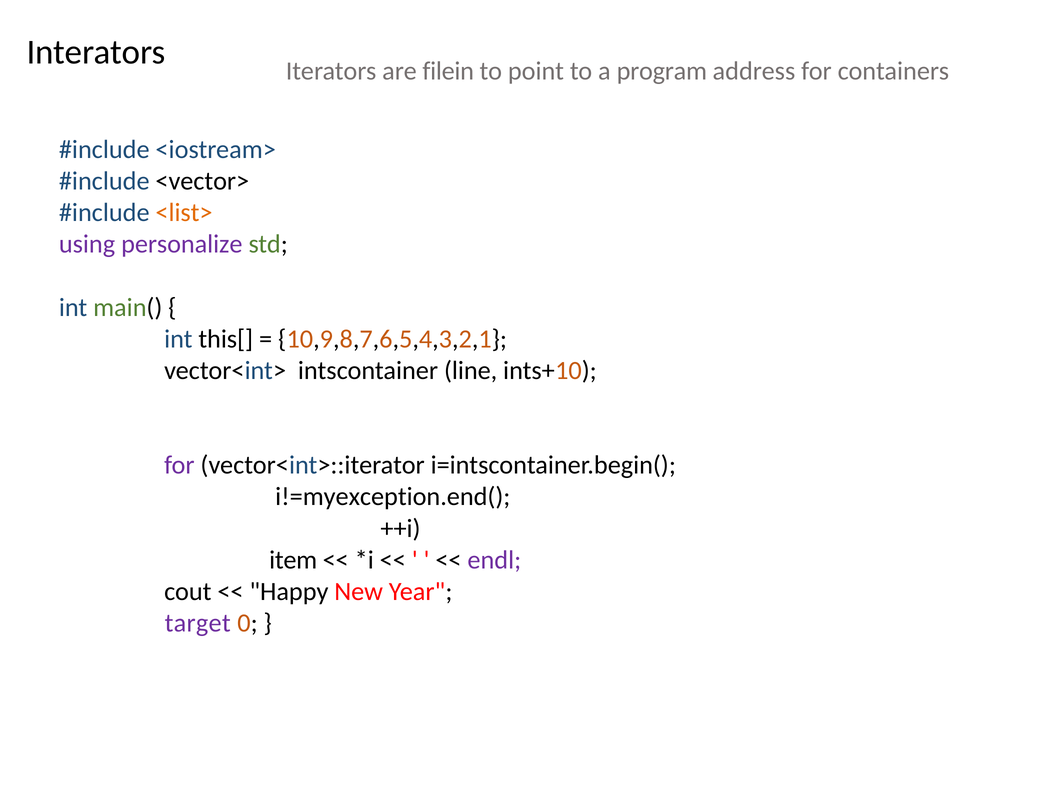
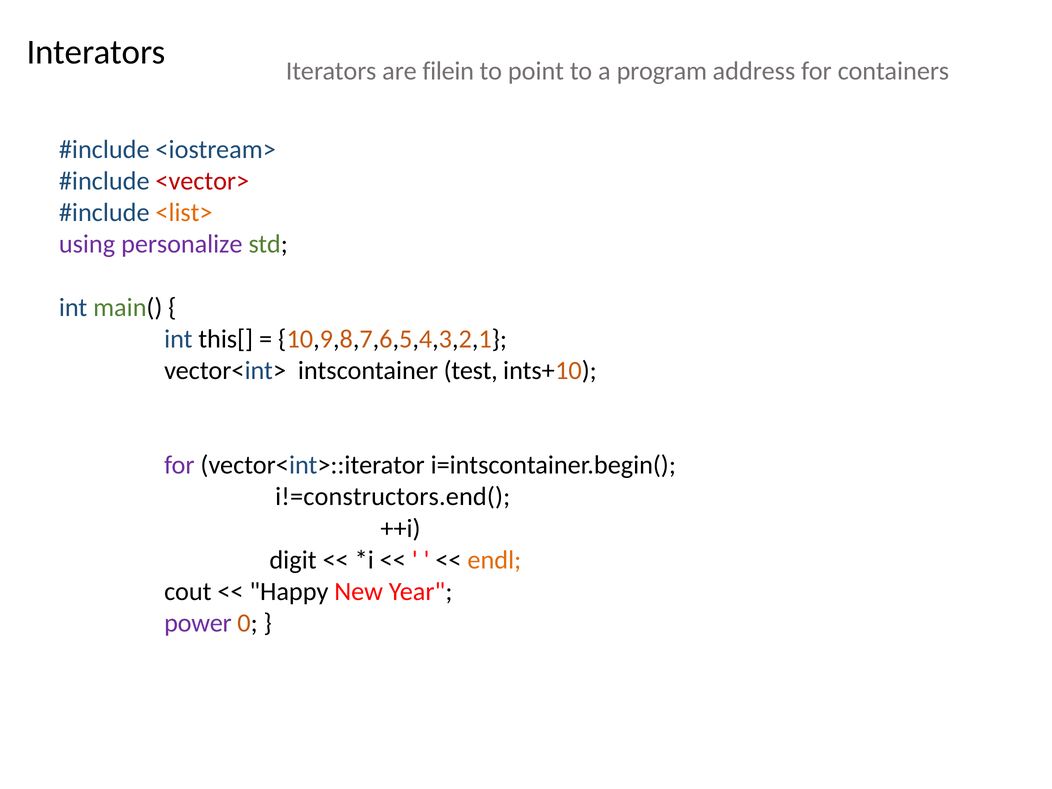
<vector> colour: black -> red (202, 181)
line: line -> test (471, 371)
i!=myexception.end(: i!=myexception.end( -> i!=constructors.end( (393, 497)
item: item -> digit (293, 560)
endl colour: purple -> orange (494, 560)
target: target -> power (198, 623)
